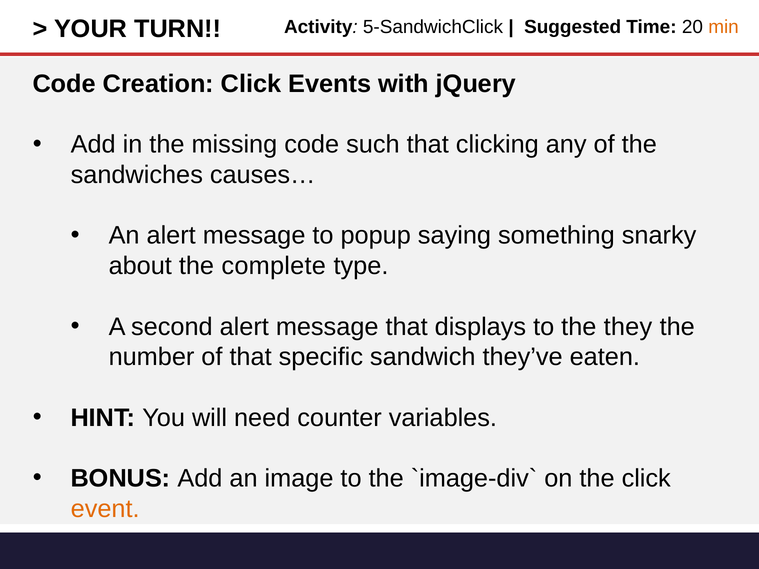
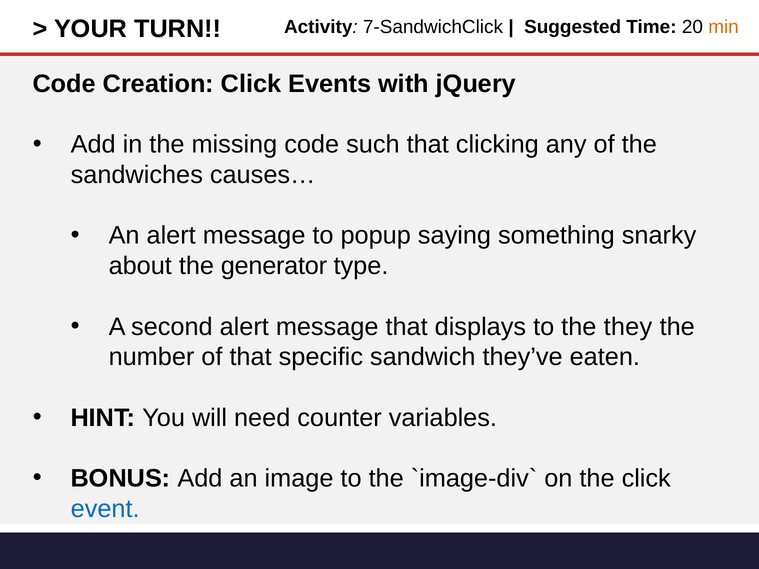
5-SandwichClick: 5-SandwichClick -> 7-SandwichClick (433, 27)
complete: complete -> generator (274, 266)
event colour: orange -> blue (105, 509)
